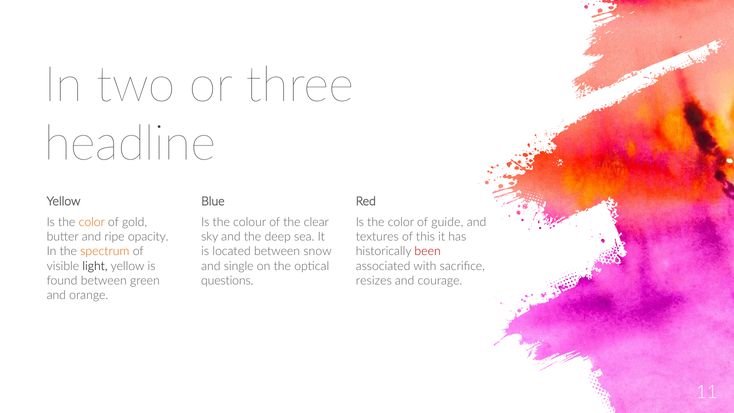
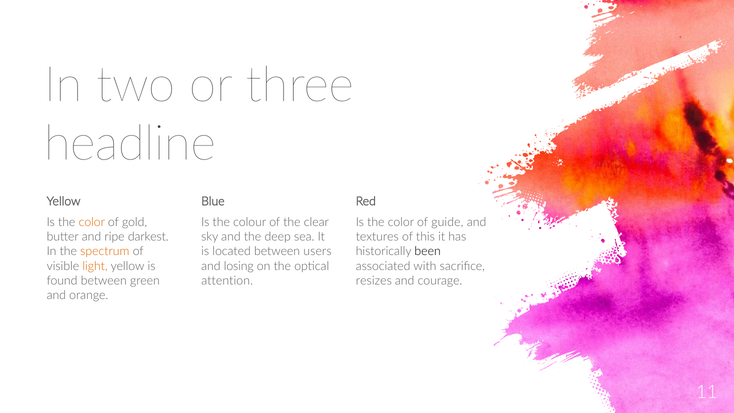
opacity: opacity -> darkest (148, 237)
snow: snow -> users (317, 251)
been colour: red -> black (428, 251)
light colour: black -> orange (95, 266)
single: single -> losing (239, 266)
questions: questions -> attention (227, 281)
